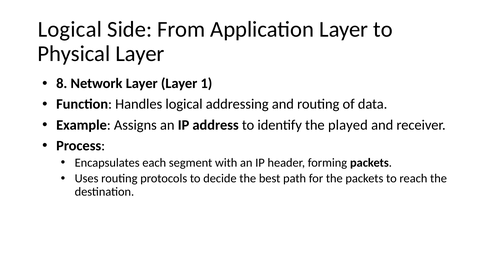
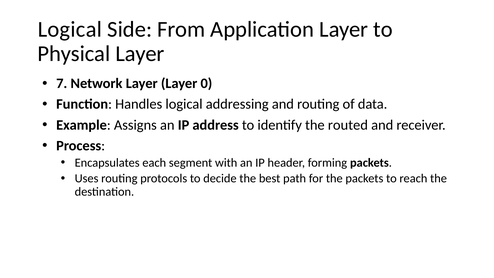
8: 8 -> 7 (62, 83)
1: 1 -> 0 (206, 83)
played: played -> routed (348, 125)
